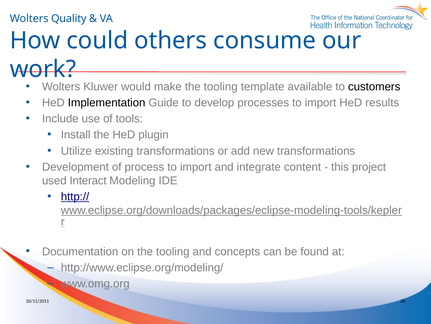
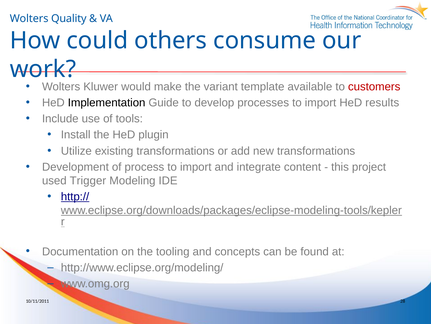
make the tooling: tooling -> variant (221, 86)
customers colour: black -> red (374, 86)
Interact: Interact -> Trigger (88, 180)
